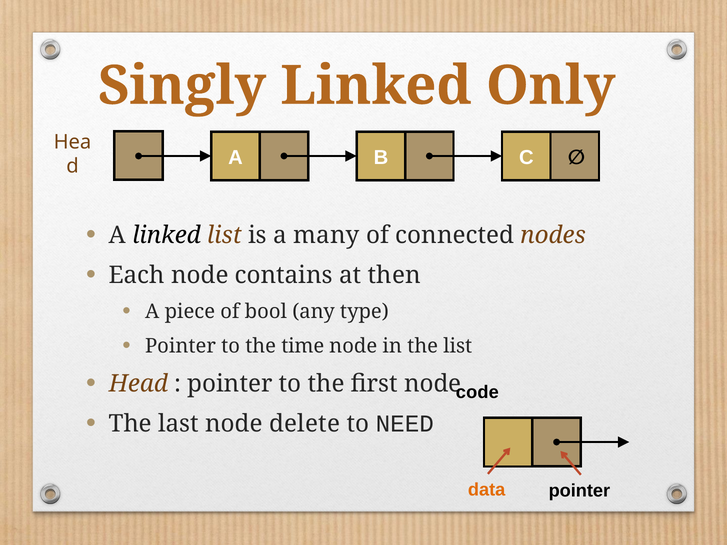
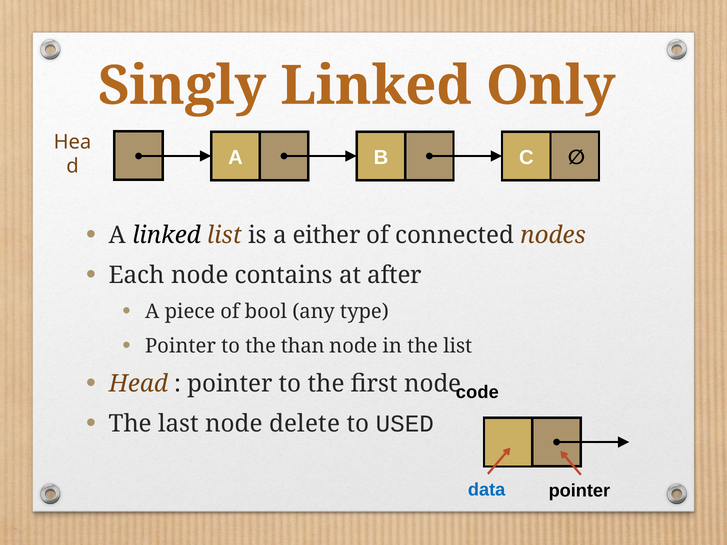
many: many -> either (327, 235)
then: then -> after (394, 275)
time: time -> than (303, 346)
NEED: NEED -> USED (405, 424)
data colour: orange -> blue (487, 490)
